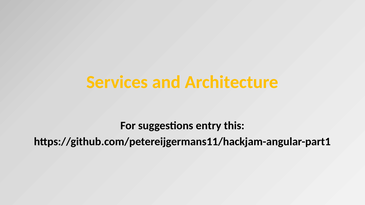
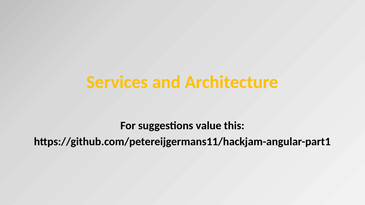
entry: entry -> value (209, 126)
